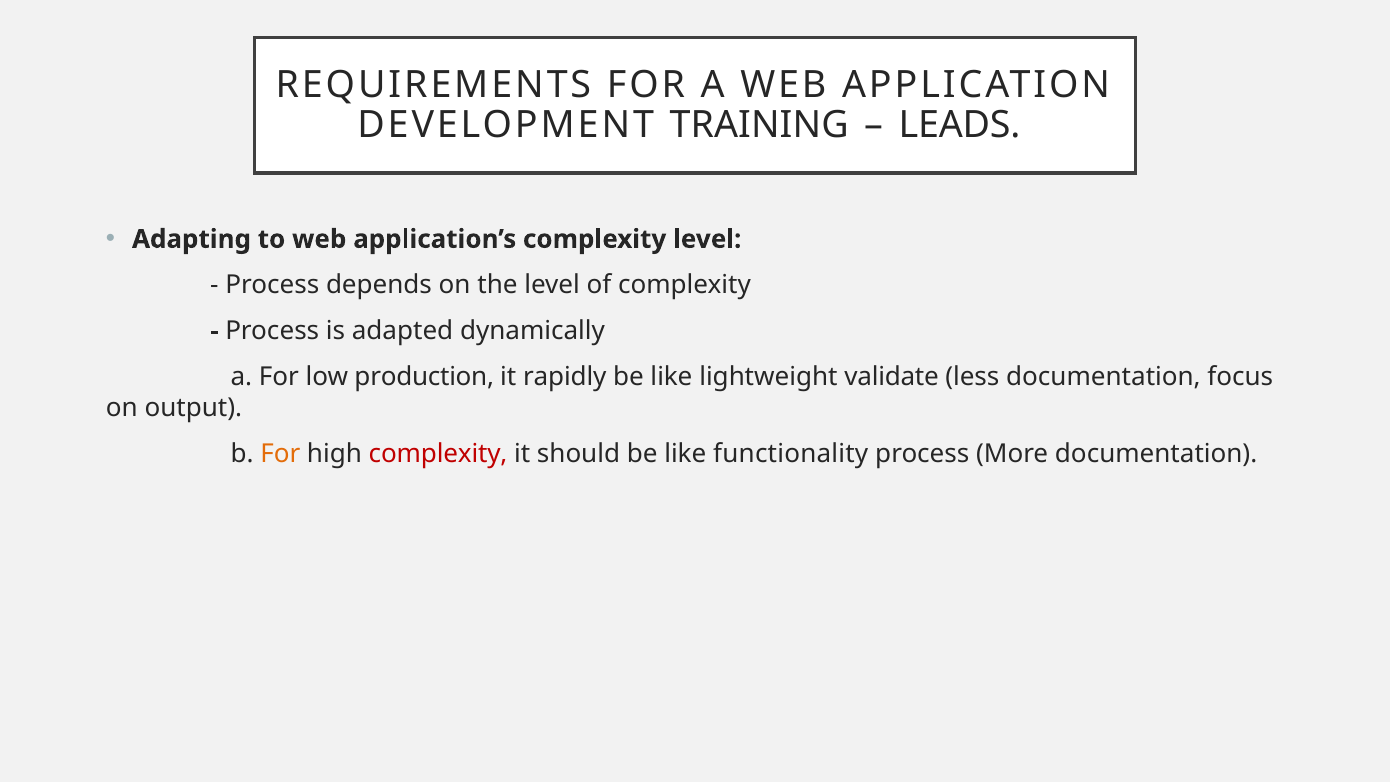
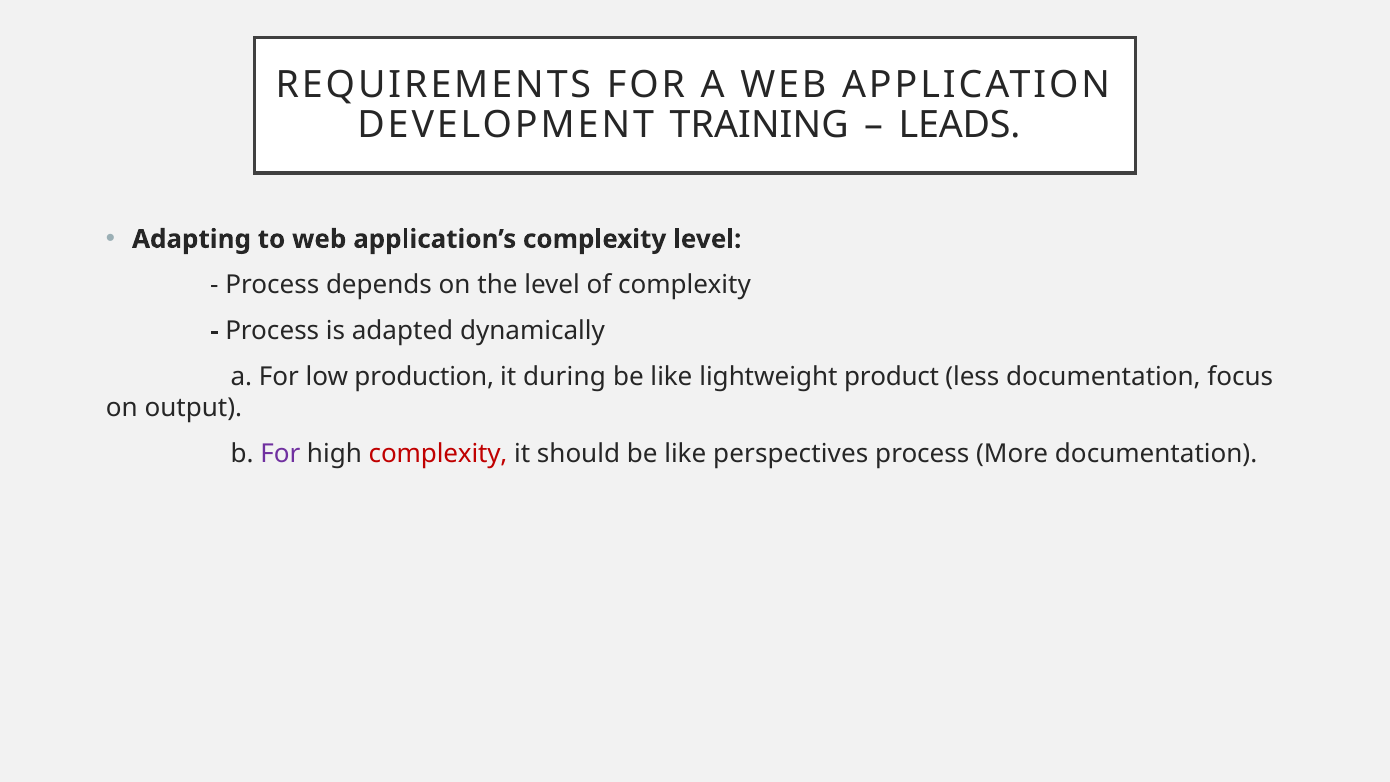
rapidly: rapidly -> during (565, 376)
validate: validate -> product (892, 376)
For colour: orange -> purple (280, 453)
functionality: functionality -> perspectives (791, 453)
